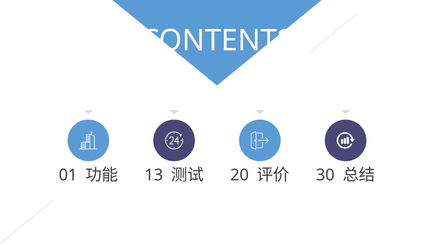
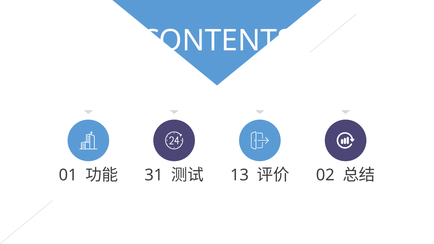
13: 13 -> 31 (154, 175)
20: 20 -> 13 (240, 175)
30: 30 -> 02 (325, 175)
